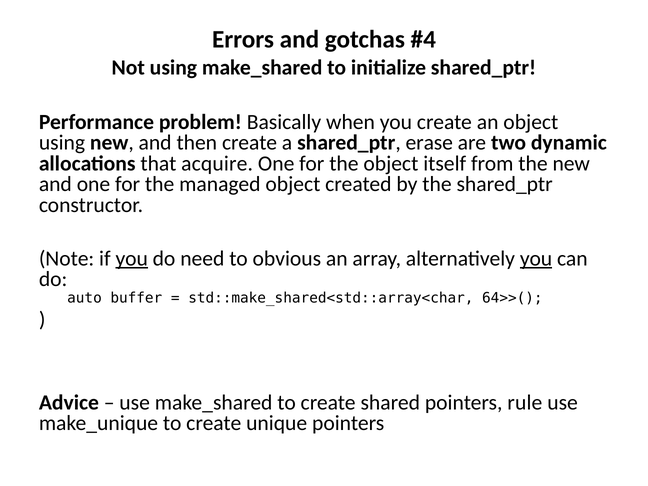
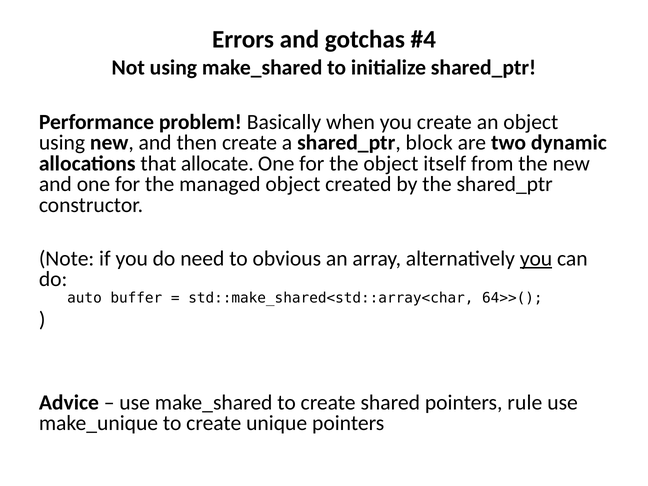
erase: erase -> block (429, 143)
acquire: acquire -> allocate (217, 163)
you underline: present -> none (132, 259)
